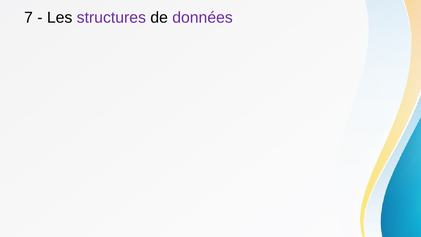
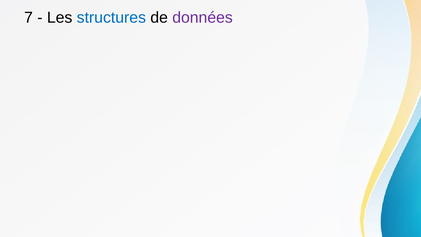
structures colour: purple -> blue (111, 18)
